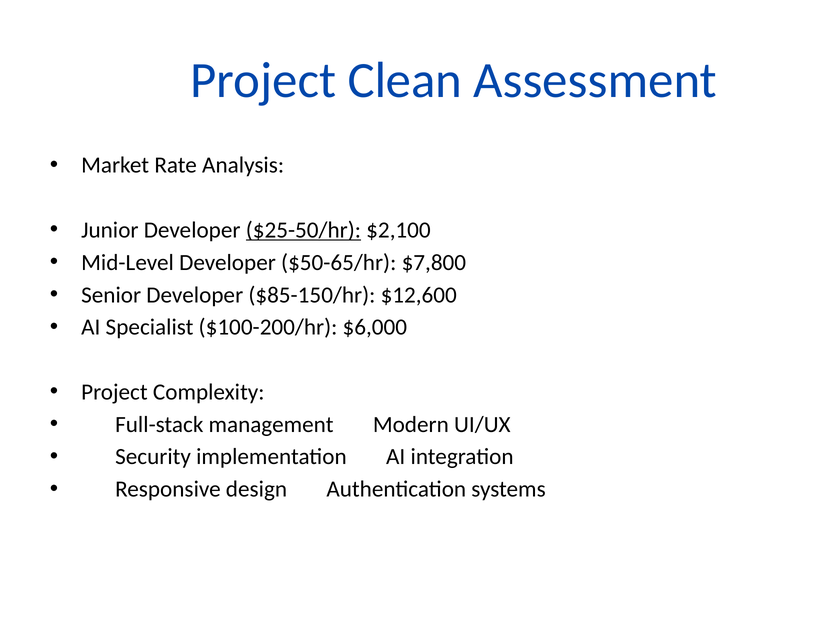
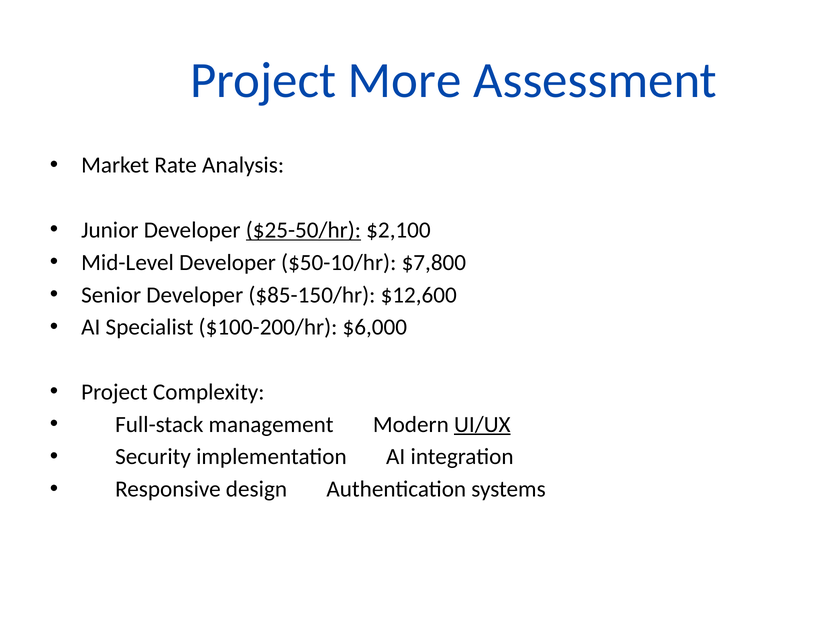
Clean: Clean -> More (405, 81)
$50-65/hr: $50-65/hr -> $50-10/hr (339, 263)
UI/UX underline: none -> present (482, 425)
